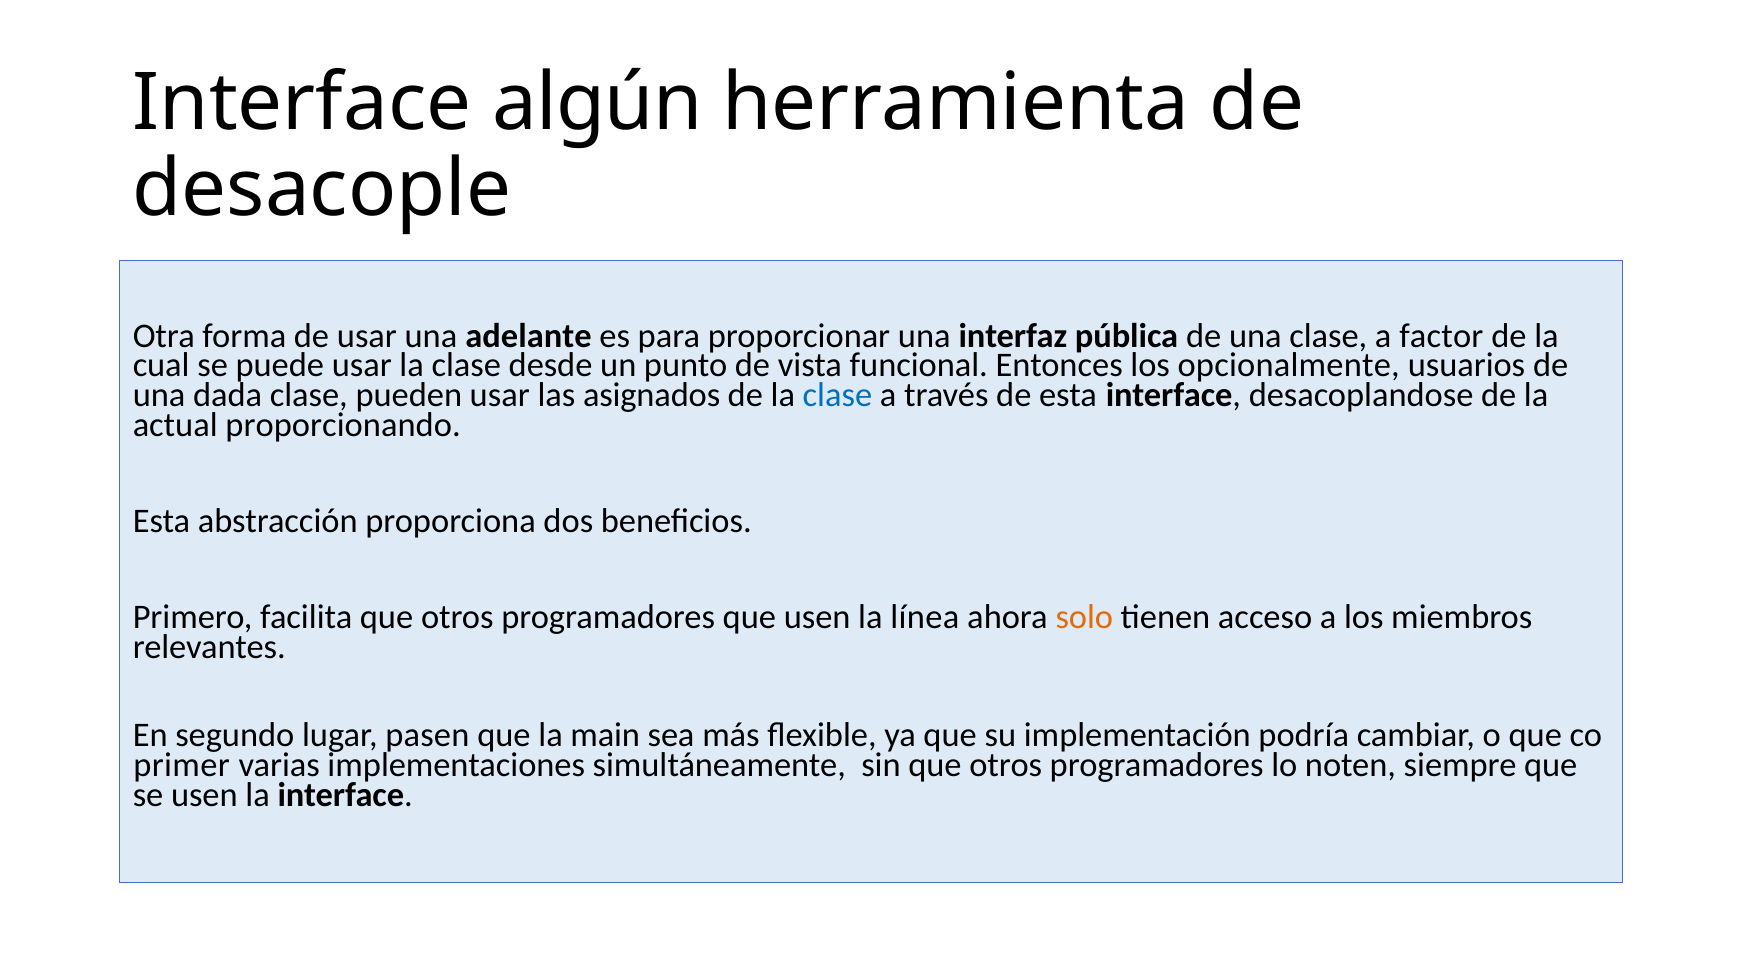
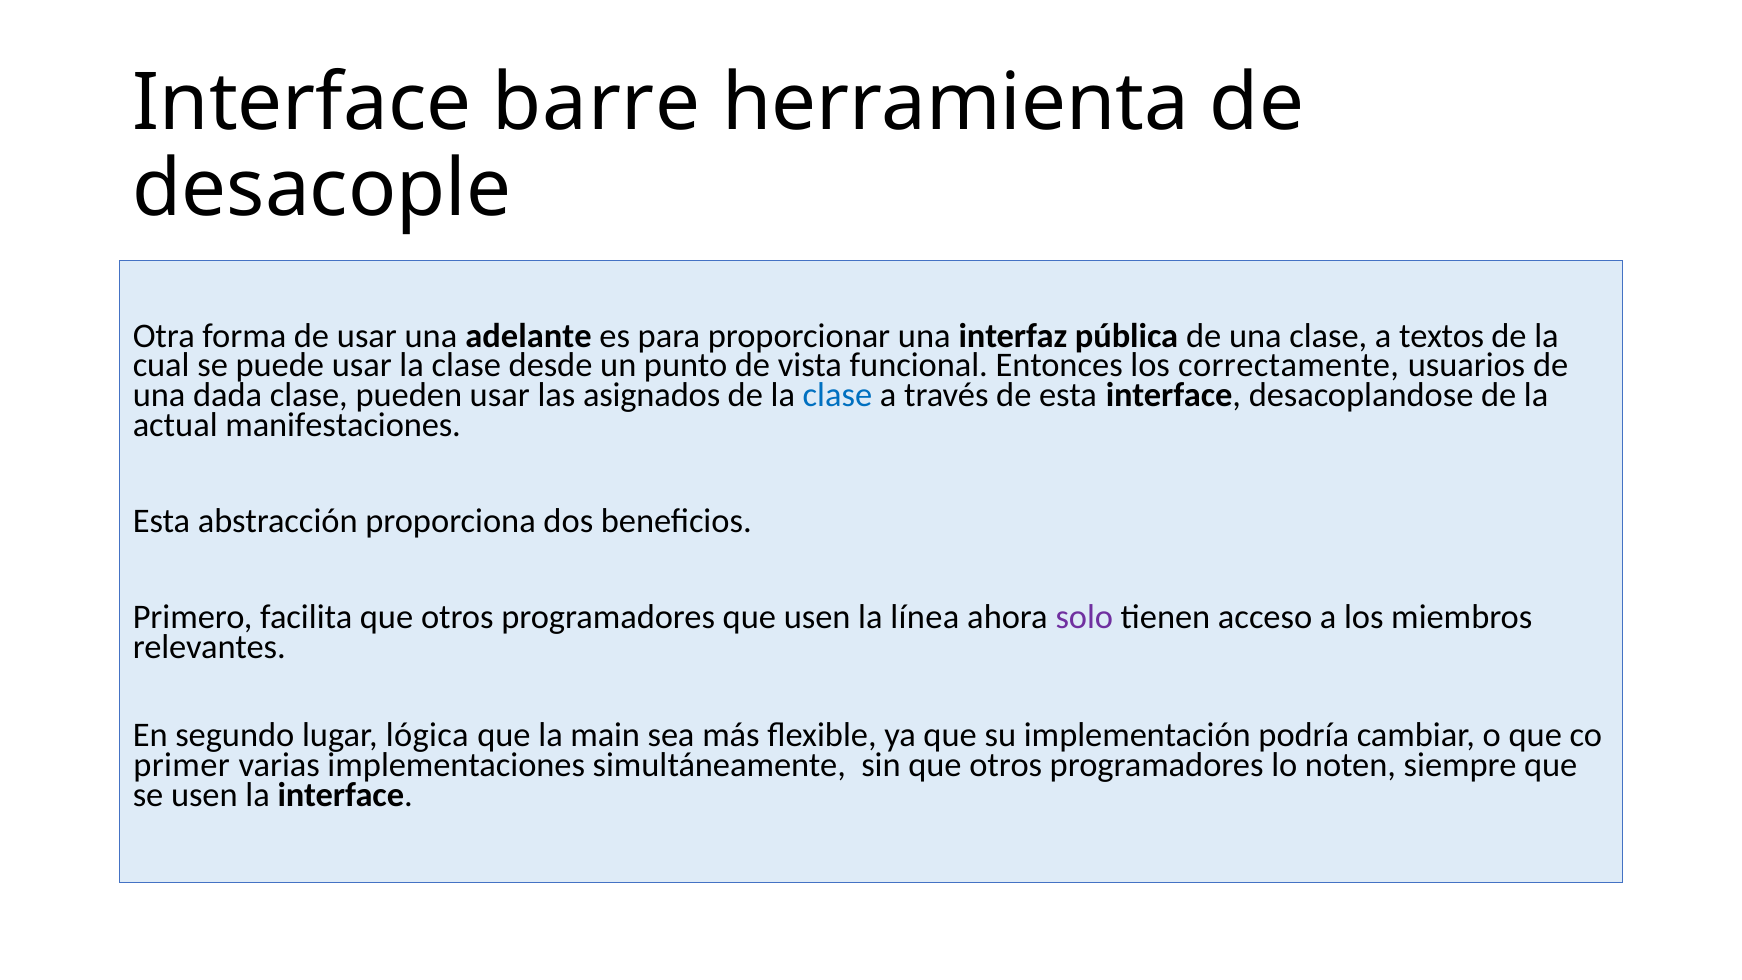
algún: algún -> barre (597, 103)
factor: factor -> textos (1442, 336)
opcionalmente: opcionalmente -> correctamente (1289, 365)
proporcionando: proporcionando -> manifestaciones (343, 425)
solo colour: orange -> purple (1084, 617)
pasen: pasen -> lógica (427, 735)
